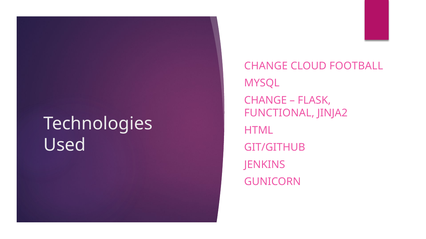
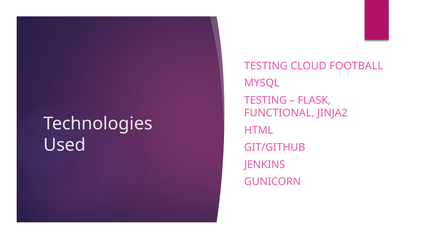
CHANGE: CHANGE -> TESTING (266, 66)
CHANGE: CHANGE -> TESTING (265, 101)
